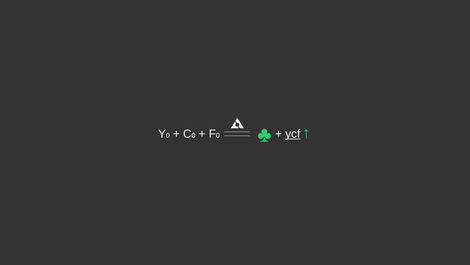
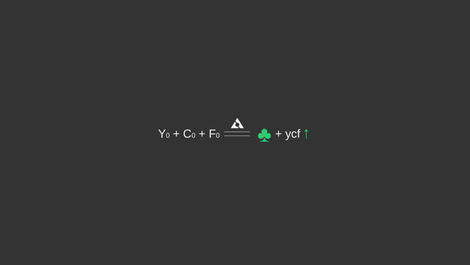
ycf underline: present -> none (293, 134)
